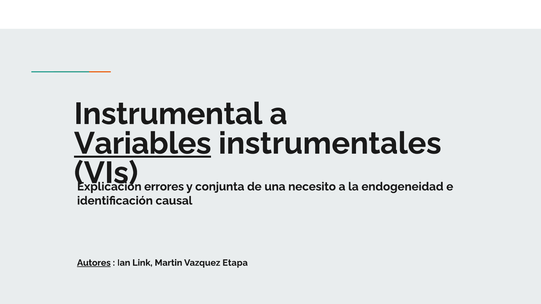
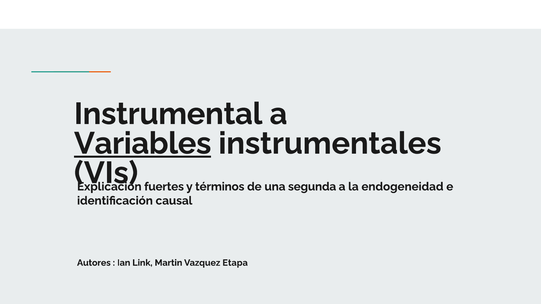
errores: errores -> fuertes (164, 187)
conjunta: conjunta -> términos (220, 187)
necesito: necesito -> segunda (312, 187)
Autores underline: present -> none (94, 263)
